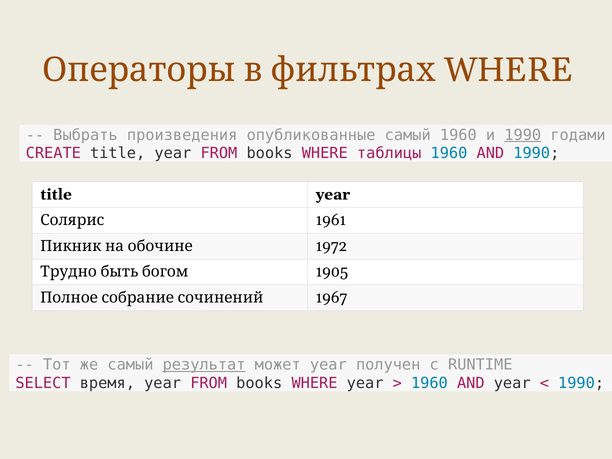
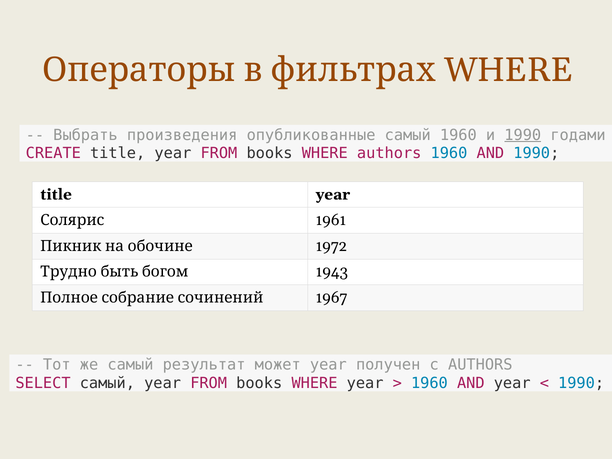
WHERE таблицы: таблицы -> authors (389, 153)
1905: 1905 -> 1943 (332, 272)
результат underline: present -> none (204, 365)
с RUNTIME: RUNTIME -> AUTHORS (480, 365)
SELECT время: время -> самый (107, 383)
